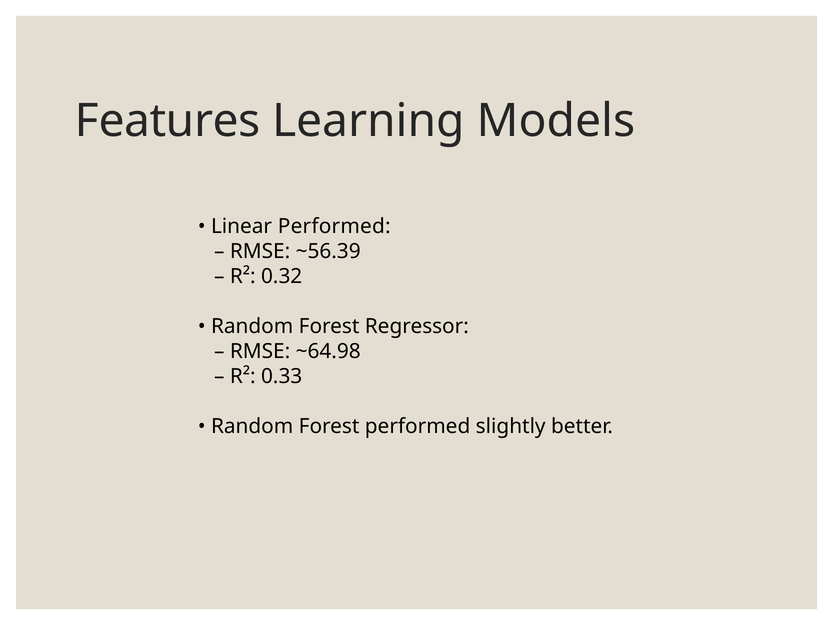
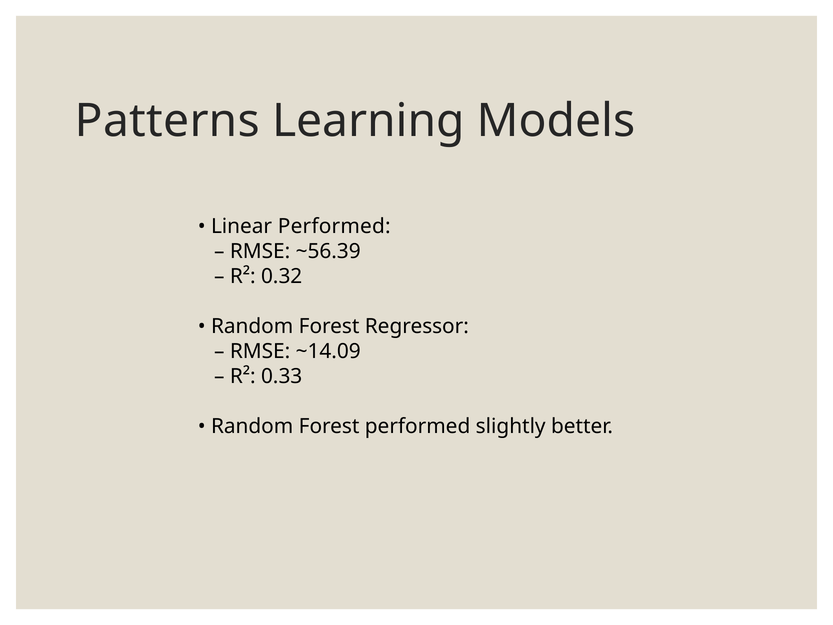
Features: Features -> Patterns (167, 121)
~64.98: ~64.98 -> ~14.09 (328, 351)
